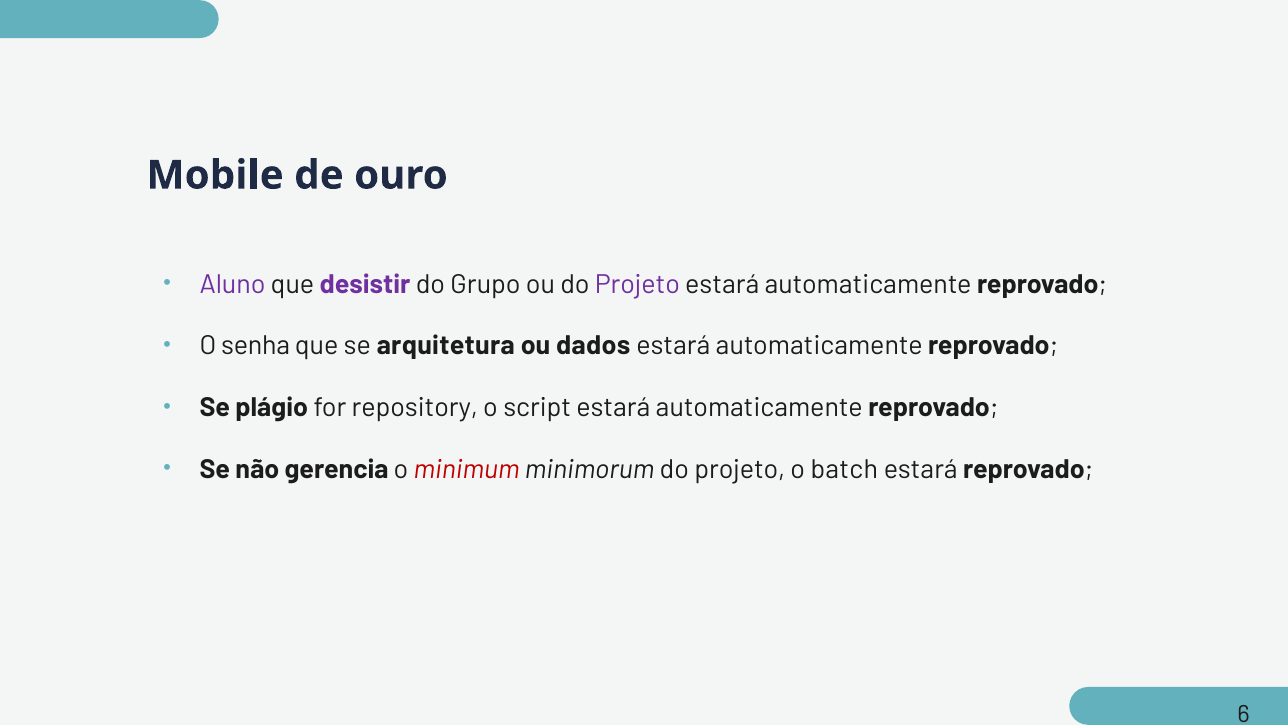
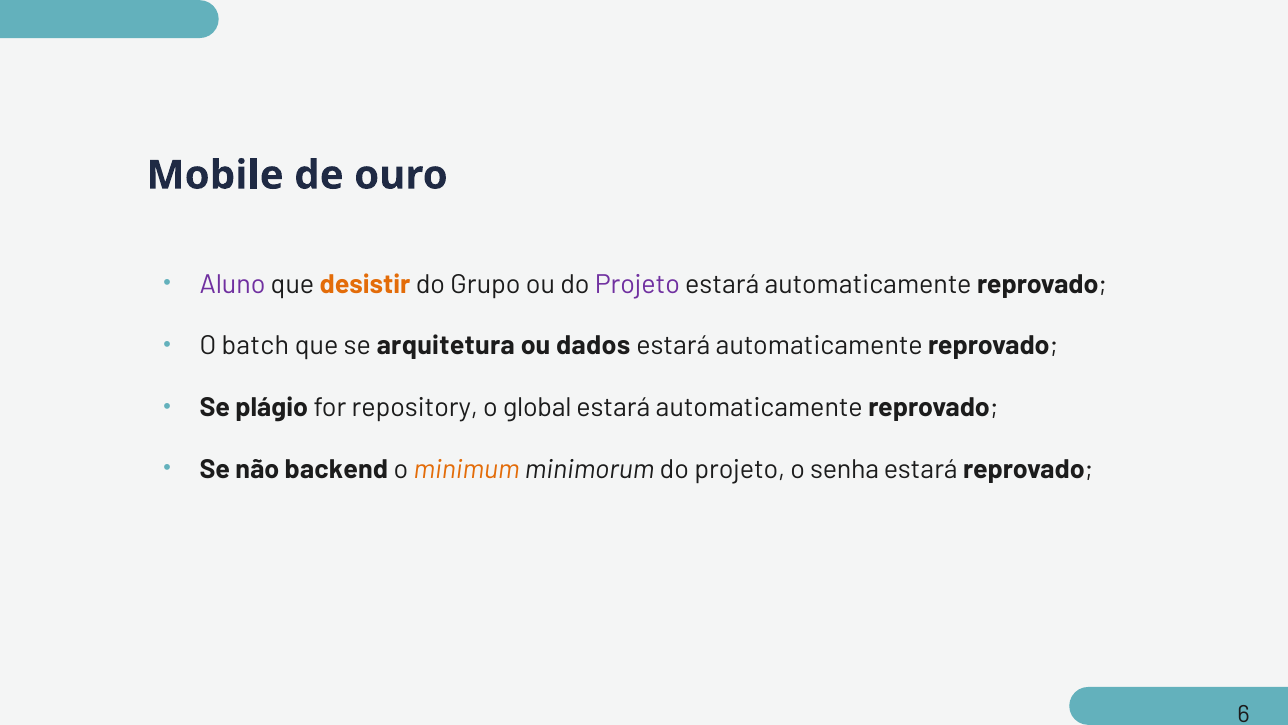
desistir colour: purple -> orange (365, 284)
senha: senha -> batch (255, 346)
script: script -> global (537, 407)
gerencia: gerencia -> backend (336, 469)
minimum colour: red -> orange (467, 469)
batch: batch -> senha (845, 469)
